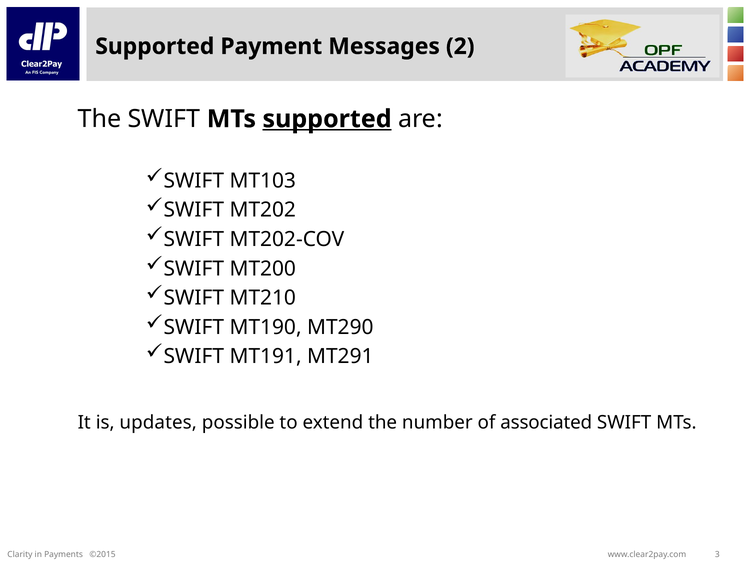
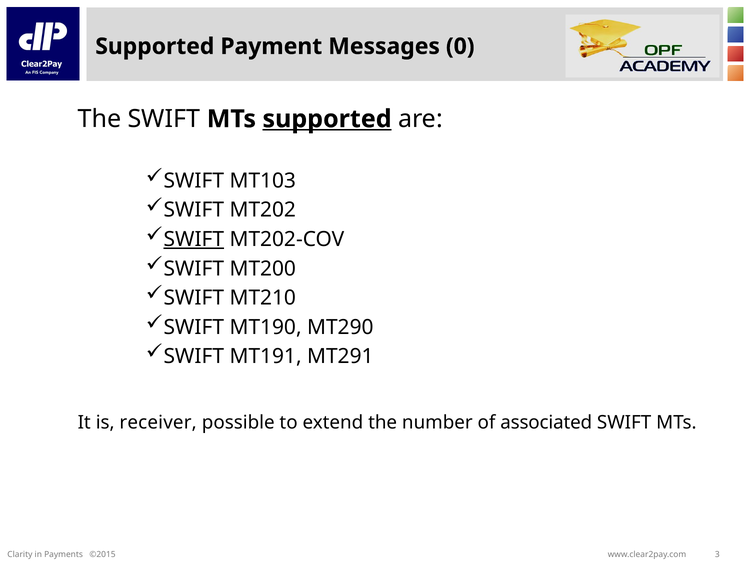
2: 2 -> 0 (460, 46)
SWIFT underline: none -> present (194, 239)
updates: updates -> receiver (158, 423)
